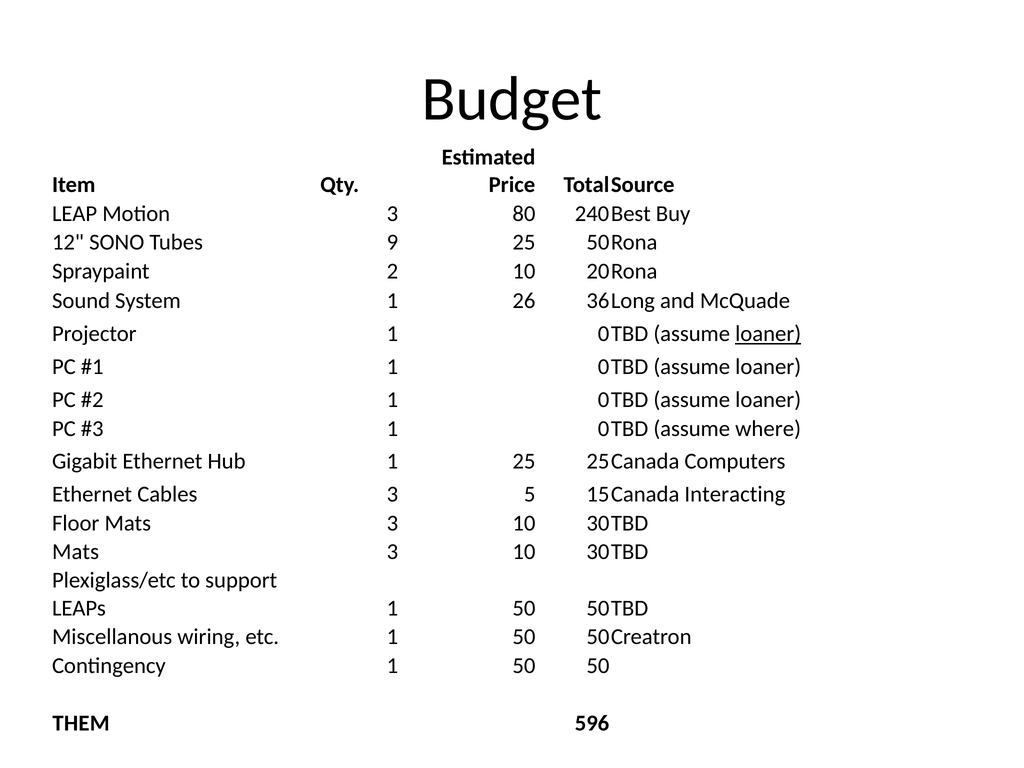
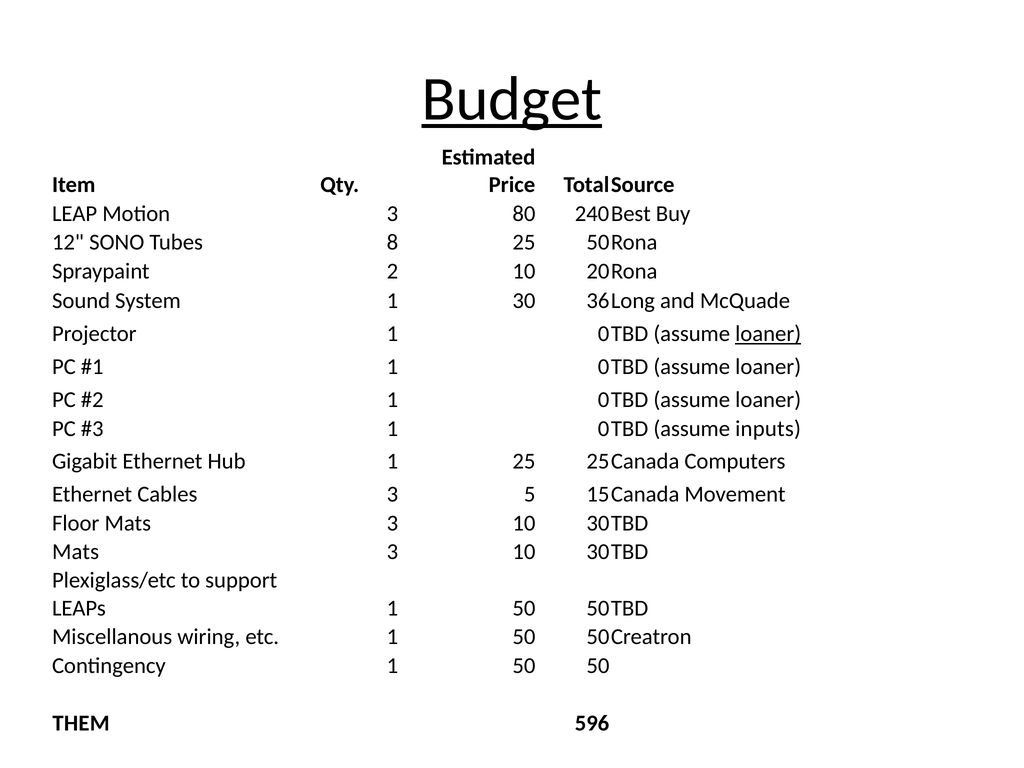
Budget underline: none -> present (512, 99)
9: 9 -> 8 (392, 242)
26: 26 -> 30 (524, 301)
where: where -> inputs (768, 429)
Interacting: Interacting -> Movement (735, 494)
